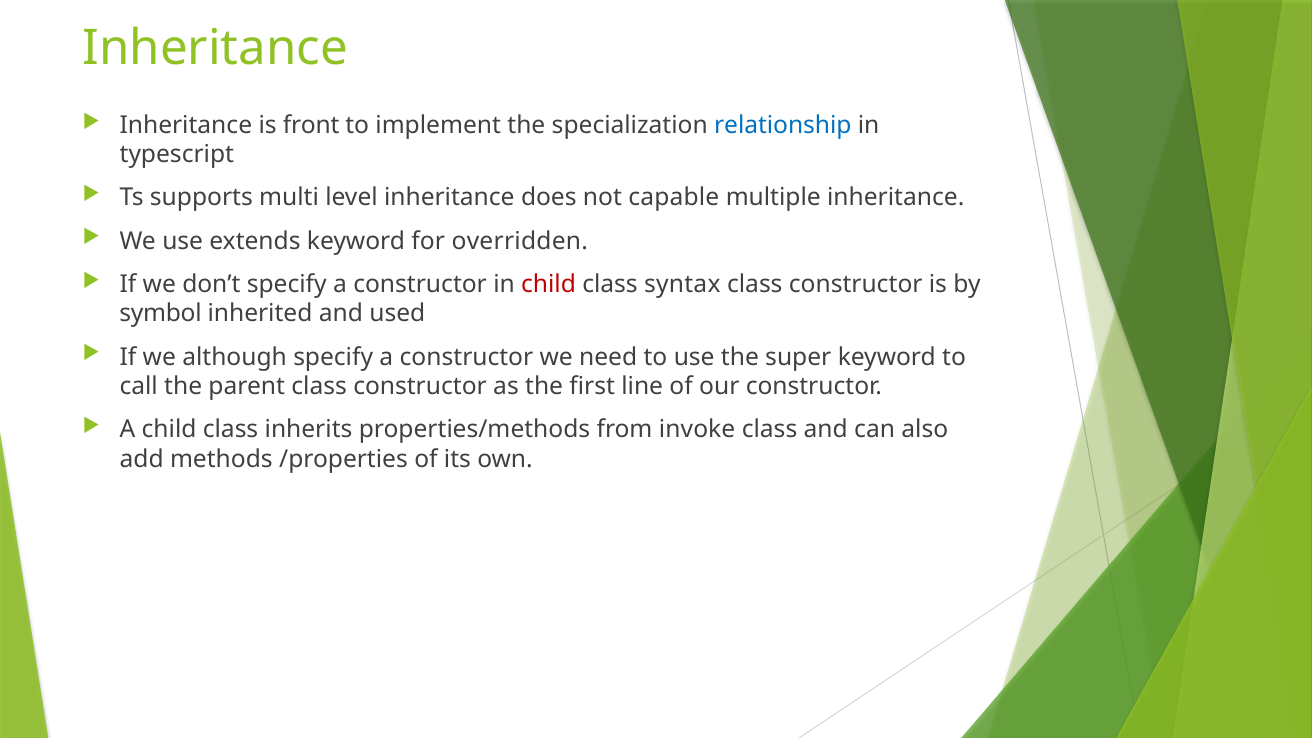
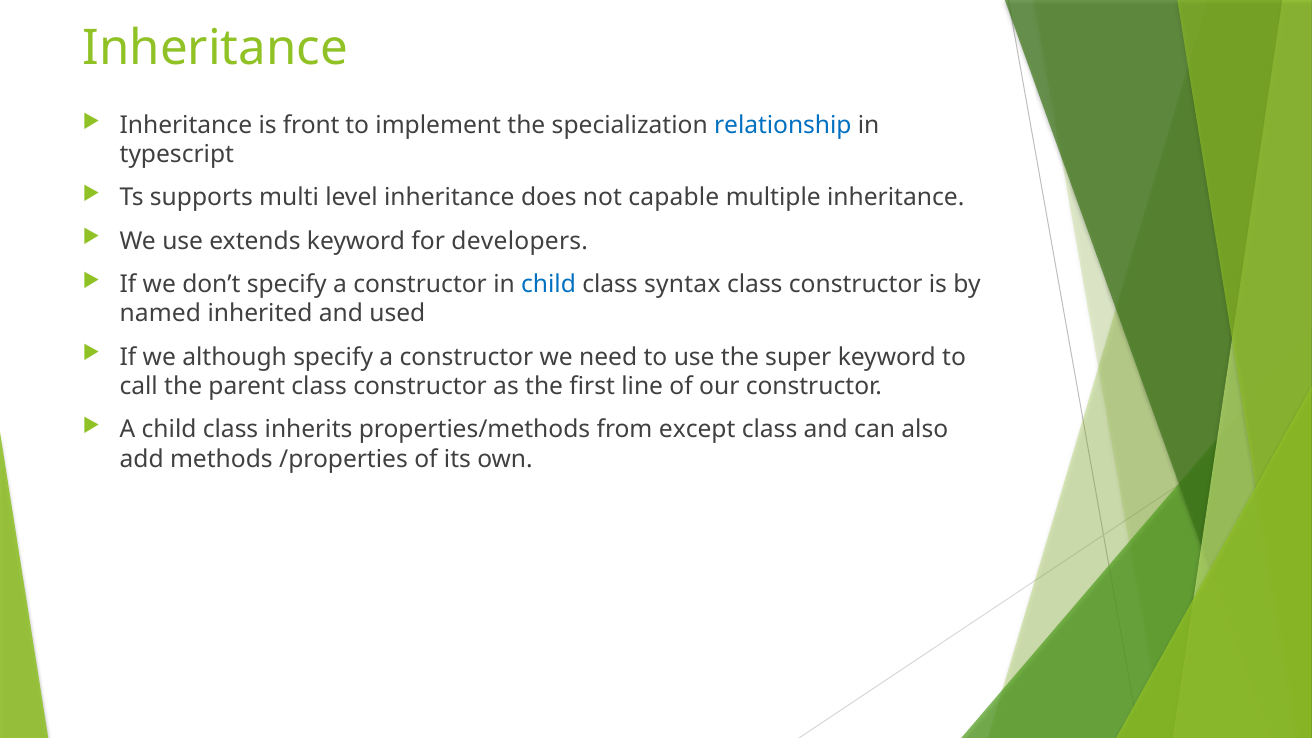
overridden: overridden -> developers (520, 241)
child colour: red -> blue (549, 284)
symbol: symbol -> named (160, 314)
invoke: invoke -> except (697, 430)
